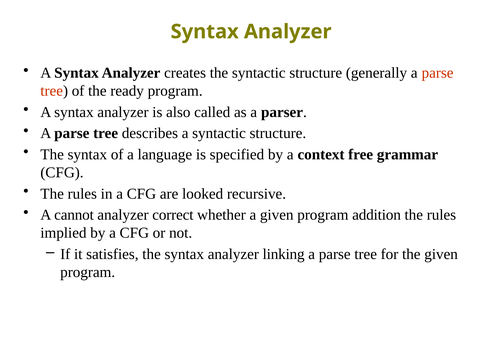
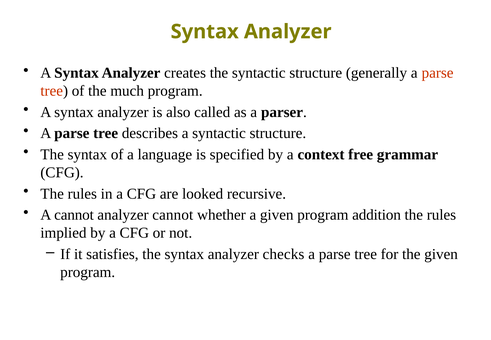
ready: ready -> much (127, 91)
analyzer correct: correct -> cannot (173, 215)
linking: linking -> checks (284, 254)
